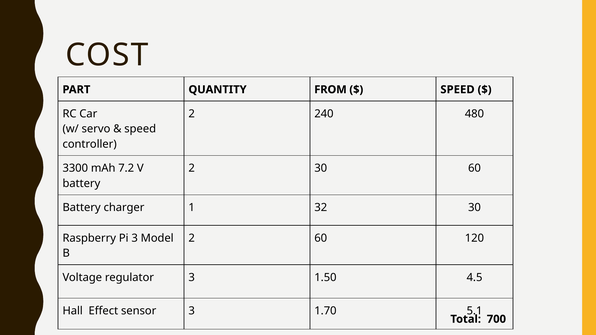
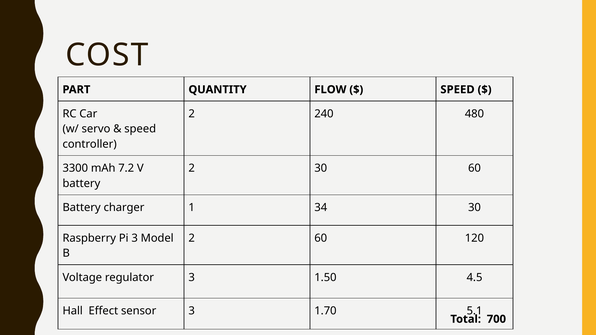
FROM: FROM -> FLOW (330, 90)
32: 32 -> 34 (321, 208)
